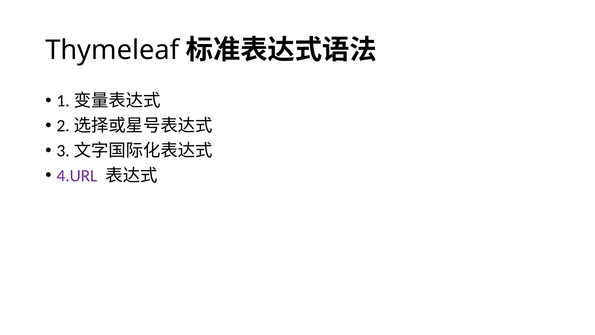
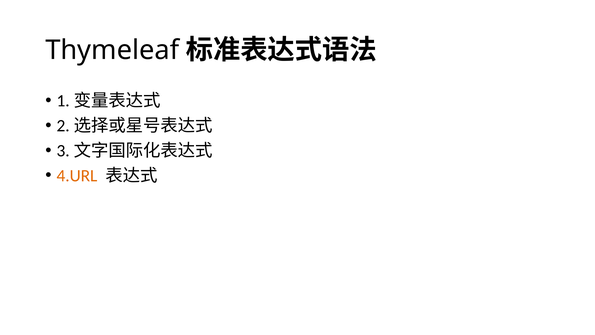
4.URL colour: purple -> orange (77, 175)
